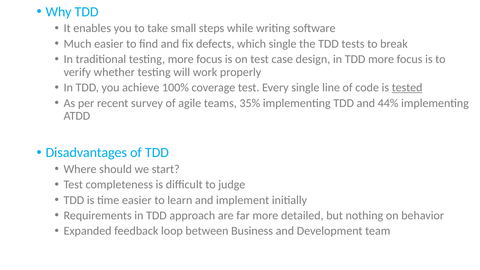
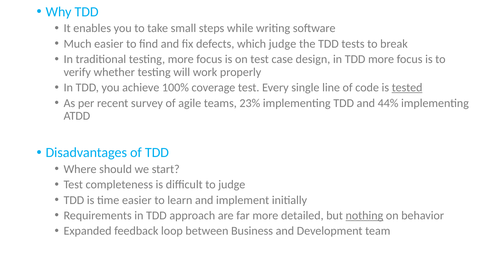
which single: single -> judge (283, 44)
35%: 35% -> 23% (250, 103)
nothing underline: none -> present (364, 215)
